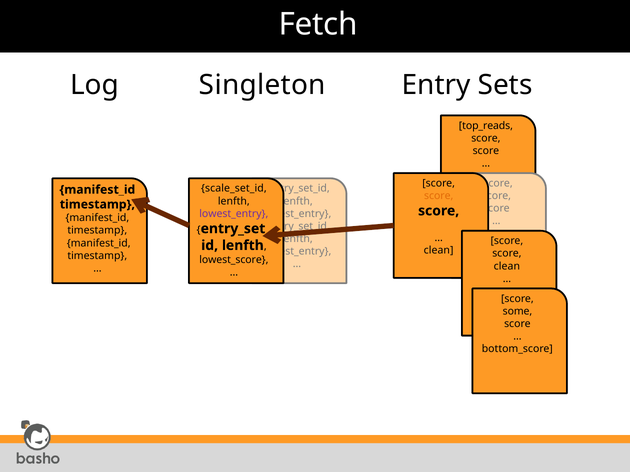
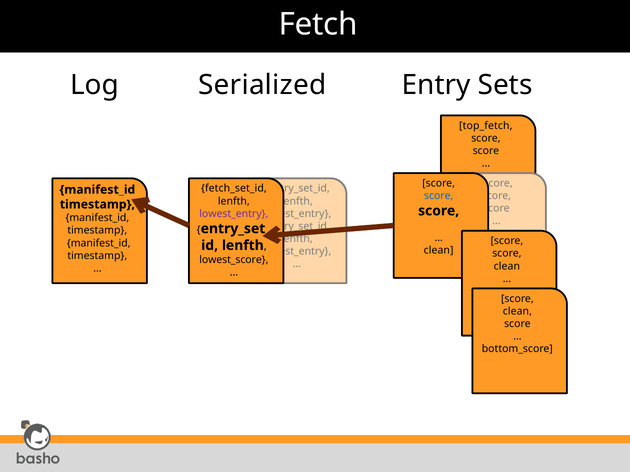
Singleton: Singleton -> Serialized (262, 85)
top_reads: top_reads -> top_fetch (486, 126)
scale_set_id: scale_set_id -> fetch_set_id (234, 189)
score colour: orange -> blue (439, 196)
some: some -> clean (517, 312)
